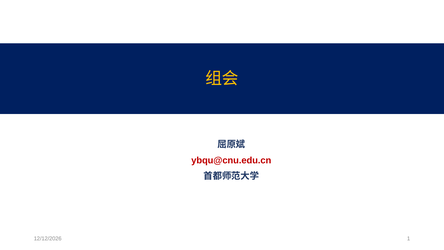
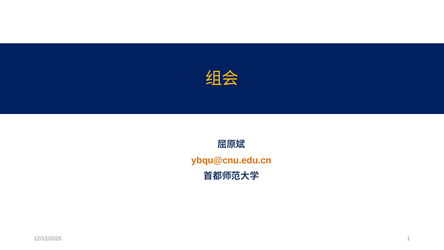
ybqu@cnu.edu.cn colour: red -> orange (231, 160)
